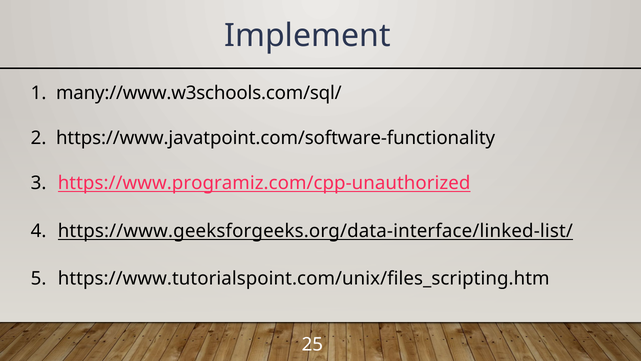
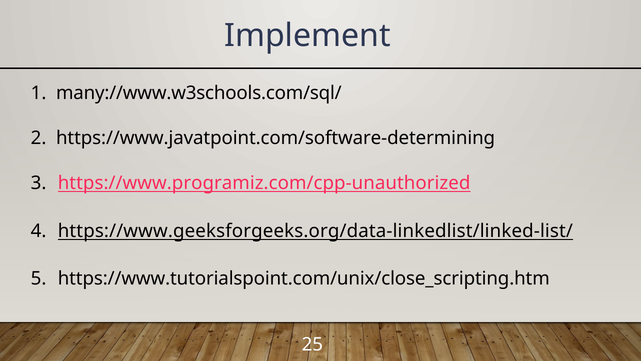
https://www.javatpoint.com/software-functionality: https://www.javatpoint.com/software-functionality -> https://www.javatpoint.com/software-determining (276, 138)
https://www.geeksforgeeks.org/data-interface/linked-list/: https://www.geeksforgeeks.org/data-interface/linked-list/ -> https://www.geeksforgeeks.org/data-linkedlist/linked-list/ (315, 231)
https://www.tutorialspoint.com/unix/files_scripting.htm: https://www.tutorialspoint.com/unix/files_scripting.htm -> https://www.tutorialspoint.com/unix/close_scripting.htm (304, 278)
